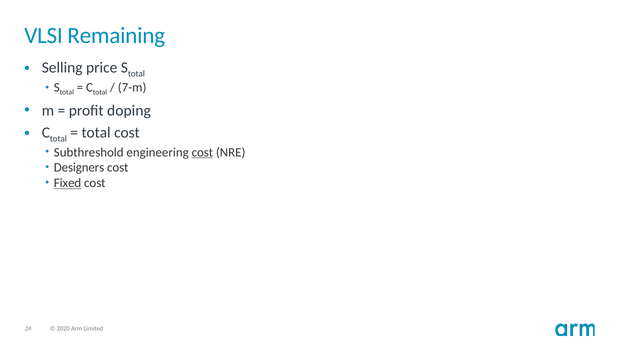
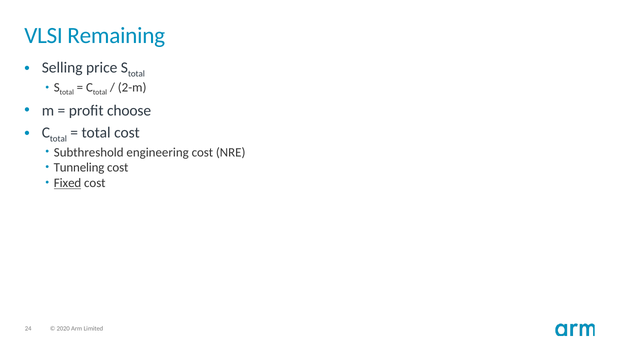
7-m: 7-m -> 2-m (132, 87)
doping: doping -> choose (129, 110)
cost underline: present -> none (202, 152)
Designers: Designers -> Tunneling (79, 168)
